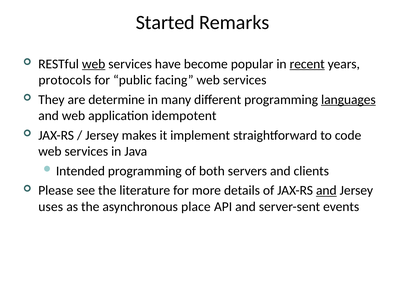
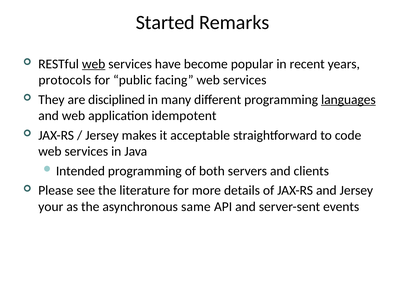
recent underline: present -> none (307, 64)
determine: determine -> disciplined (117, 100)
implement: implement -> acceptable (200, 135)
and underline: present -> none (326, 191)
uses: uses -> your (51, 207)
place: place -> same (196, 207)
